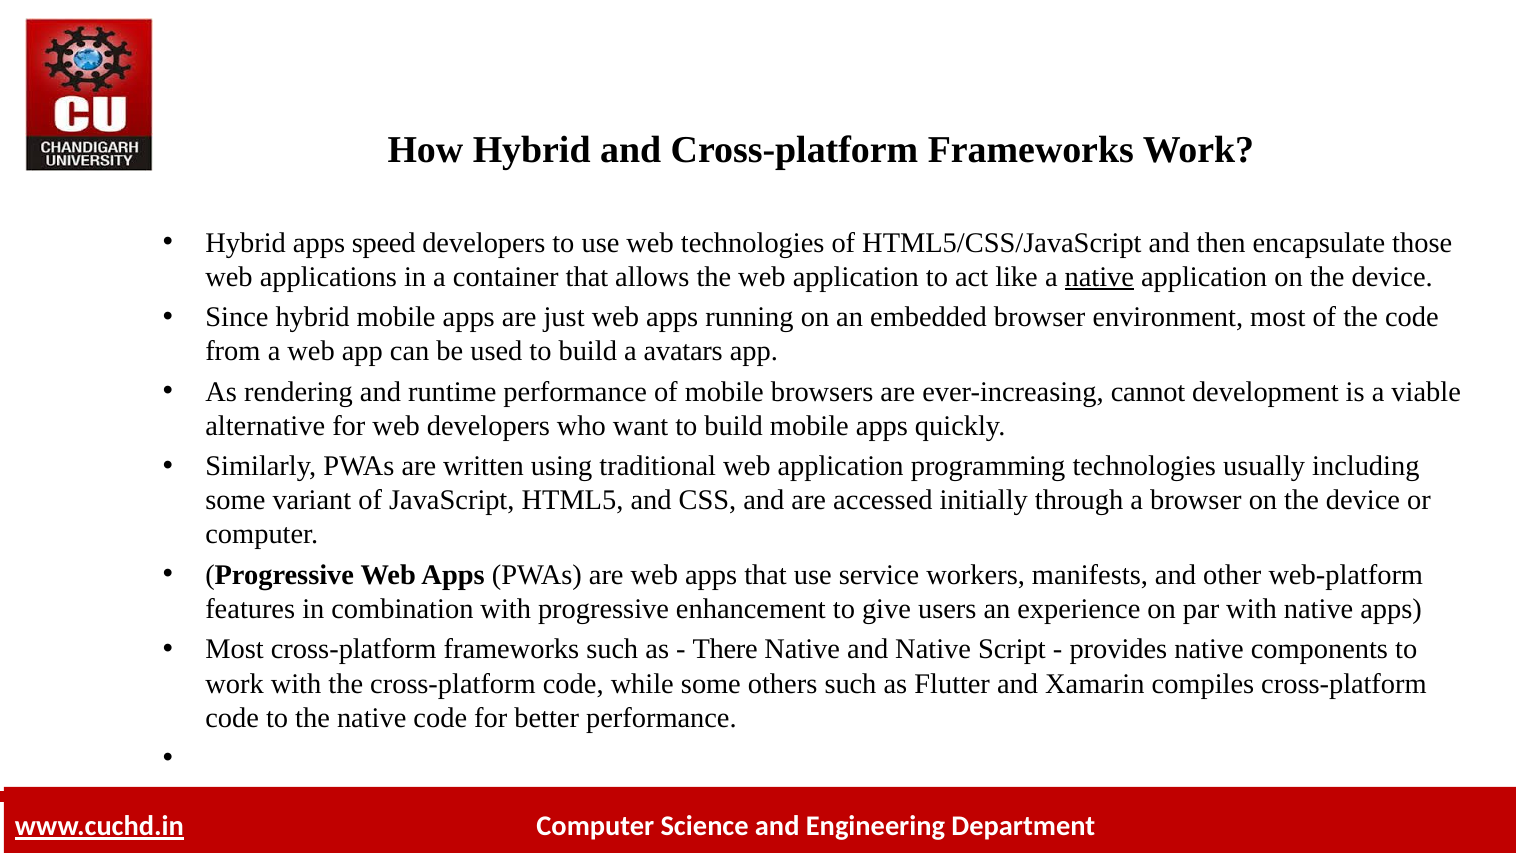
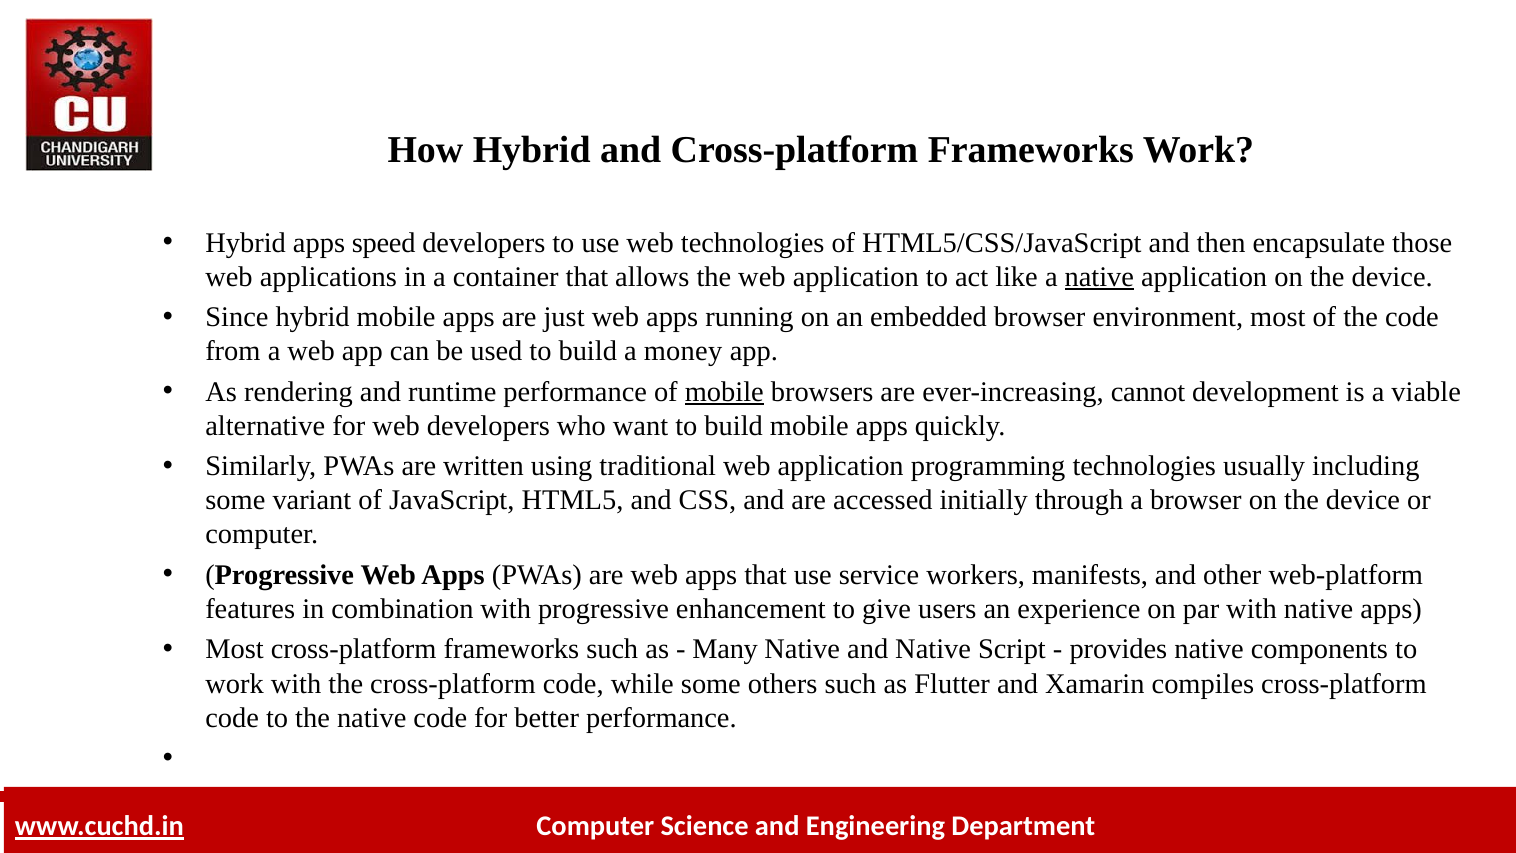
avatars: avatars -> money (683, 351)
mobile underline: none -> present (724, 392)
There: There -> Many (725, 649)
